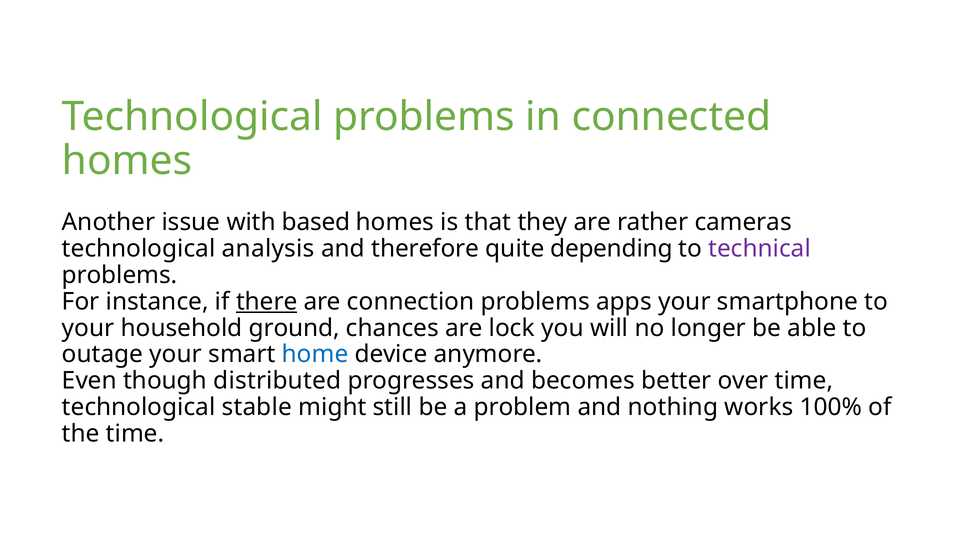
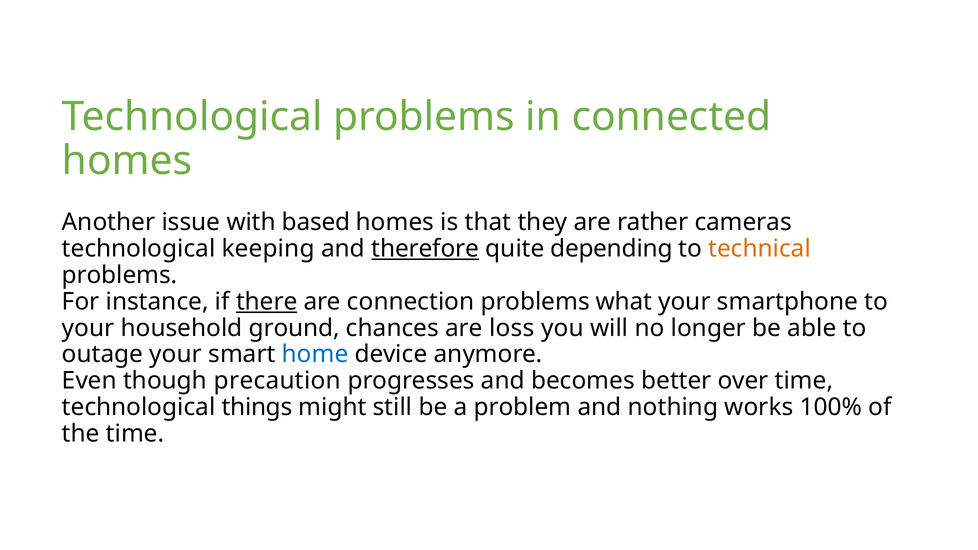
analysis: analysis -> keeping (268, 249)
therefore underline: none -> present (425, 249)
technical colour: purple -> orange (760, 249)
apps: apps -> what (624, 302)
lock: lock -> loss (512, 328)
distributed: distributed -> precaution (277, 381)
stable: stable -> things (257, 407)
